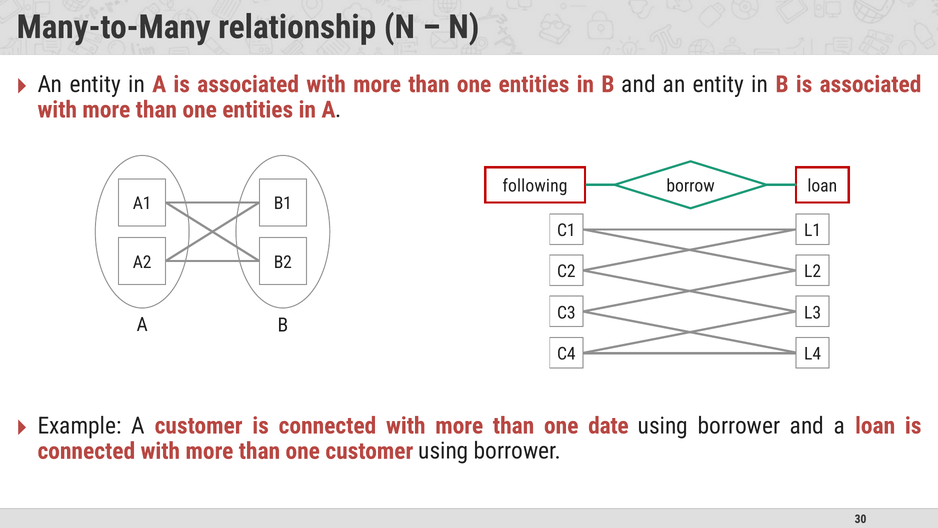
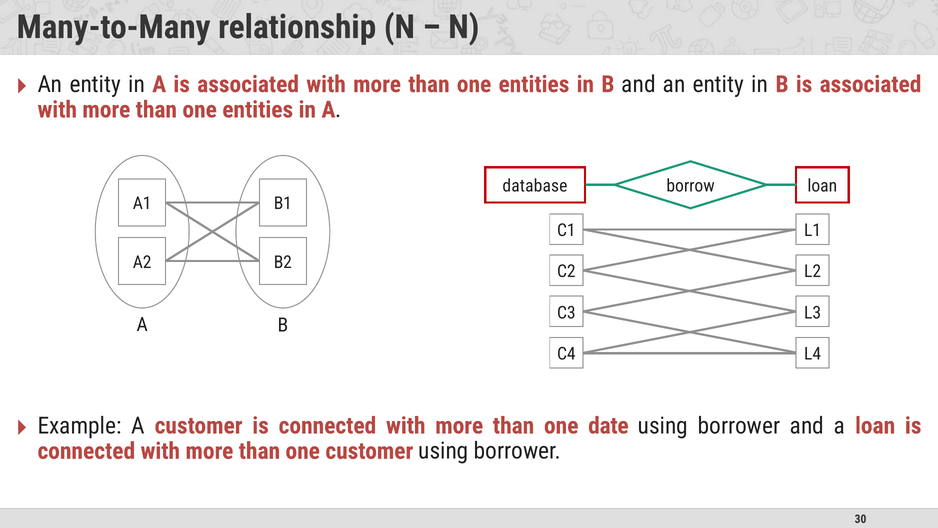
following: following -> database (535, 186)
